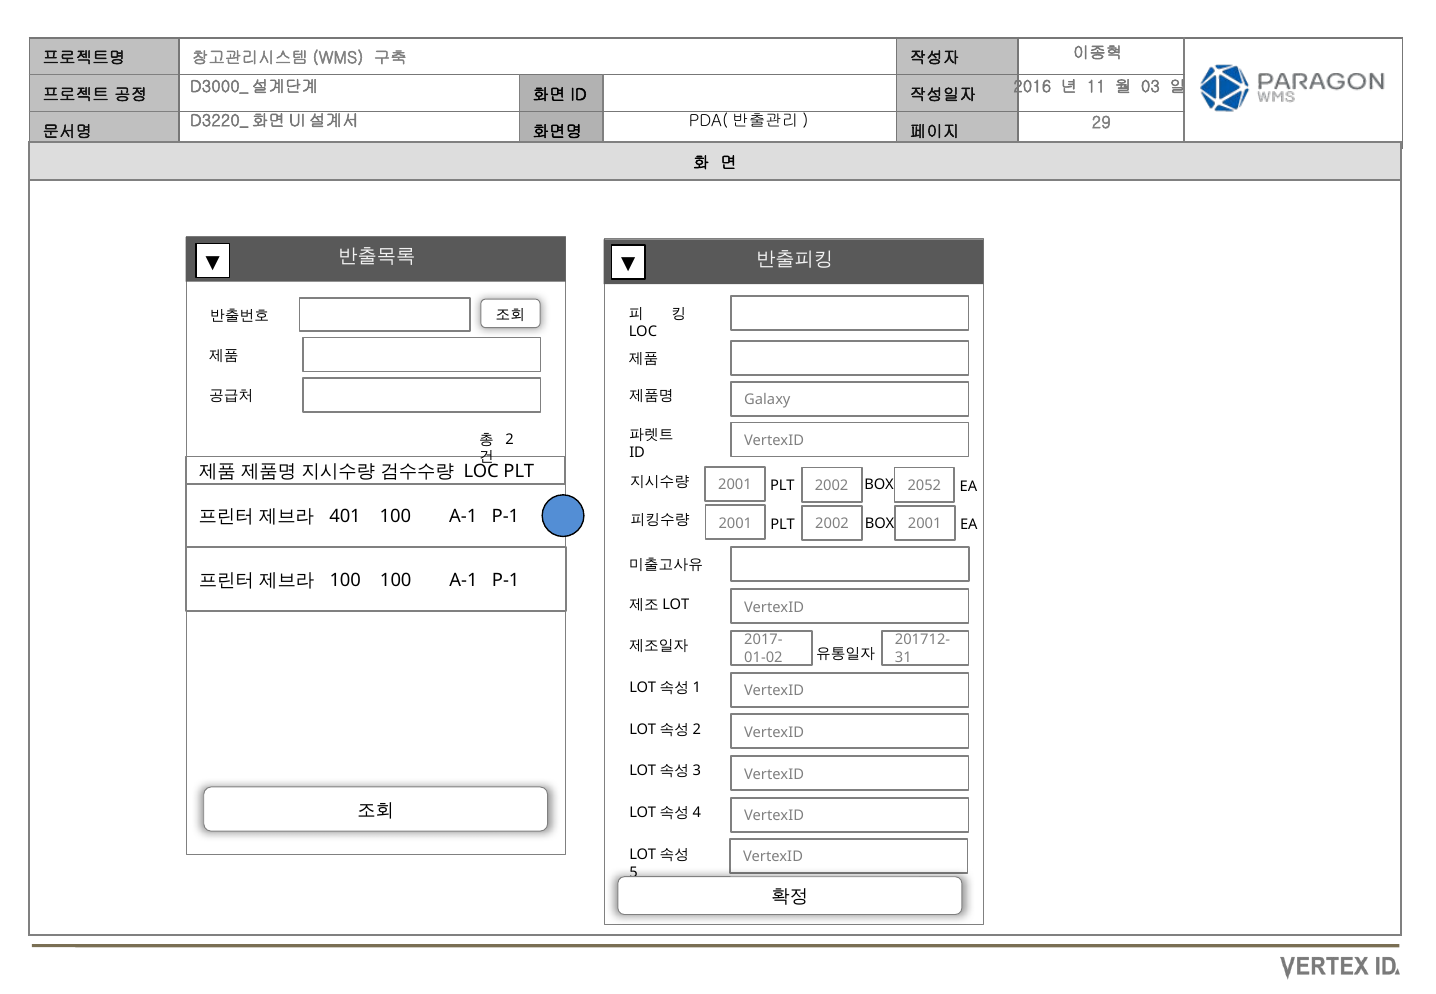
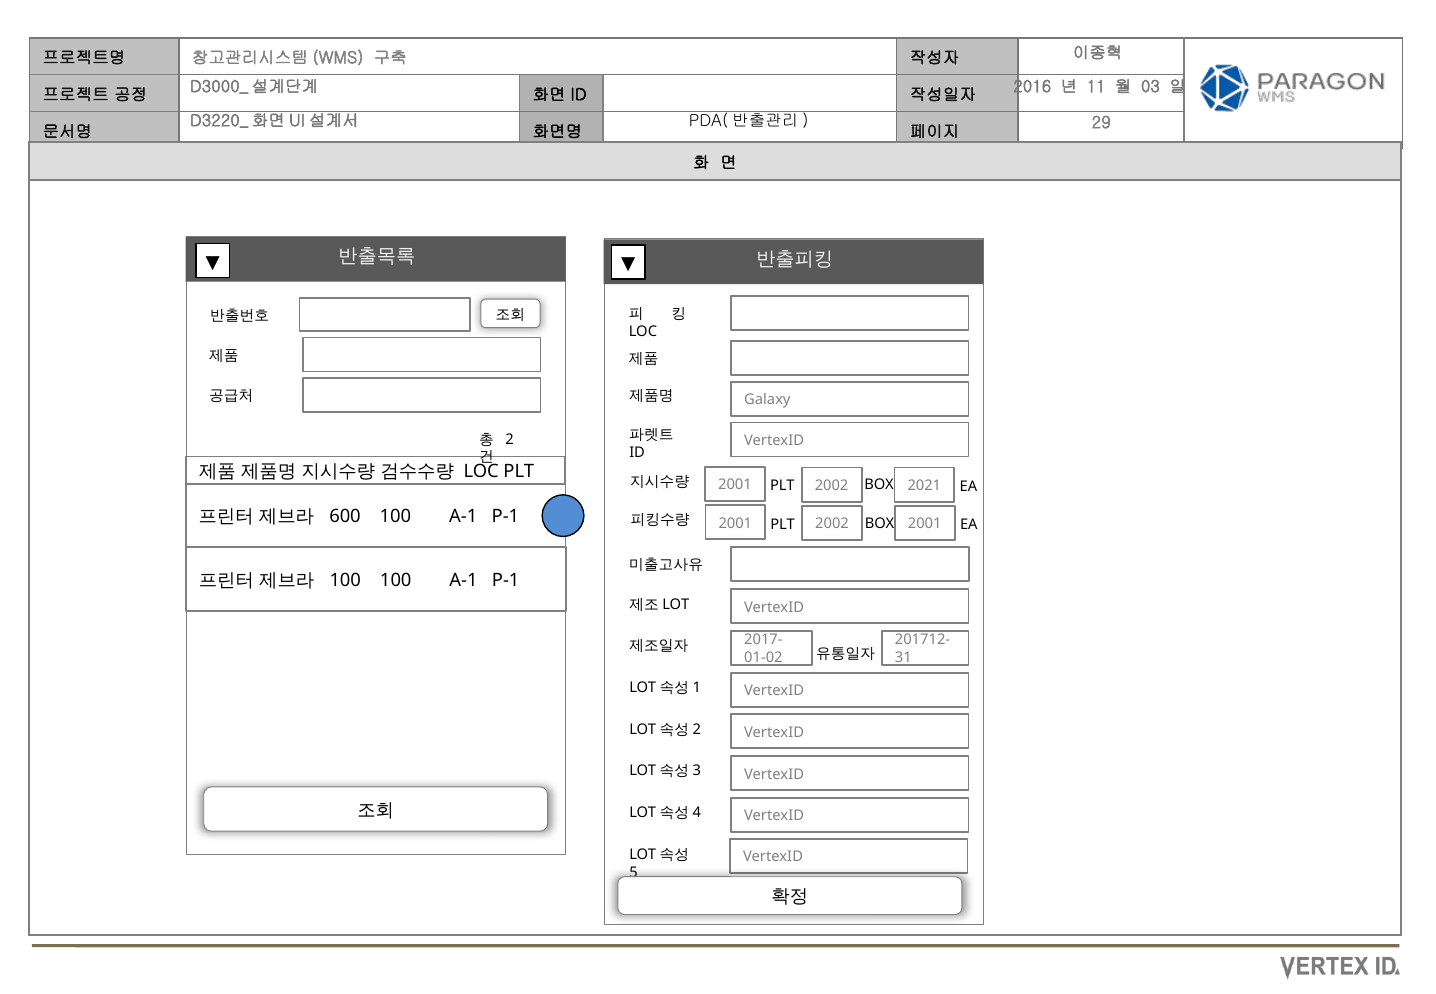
2052: 2052 -> 2021 (924, 486)
401: 401 -> 600 (345, 517)
